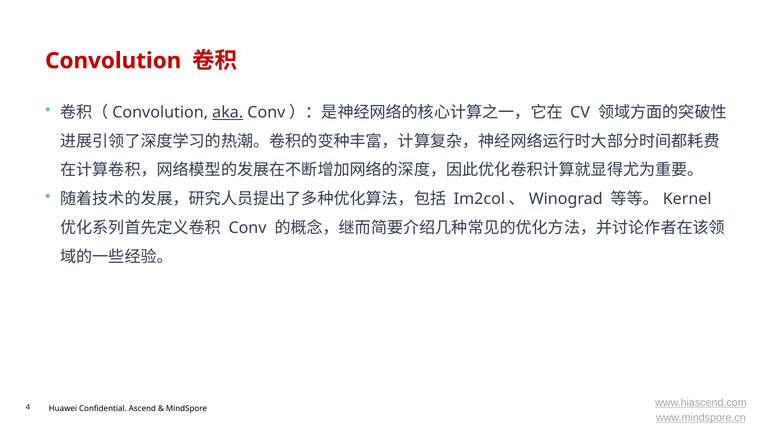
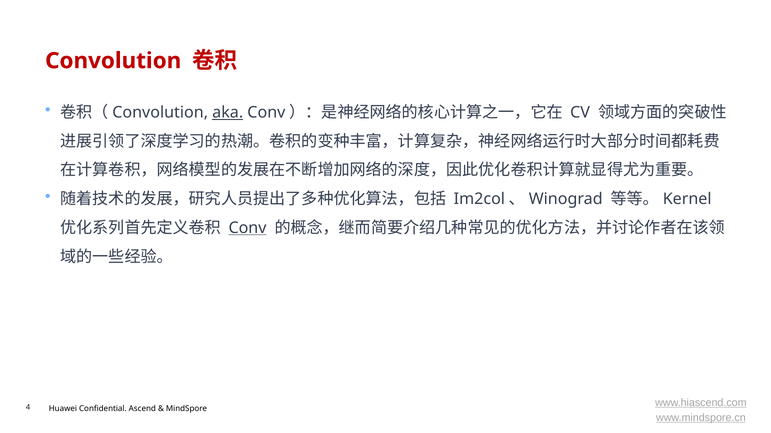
Conv underline: none -> present (247, 228)
